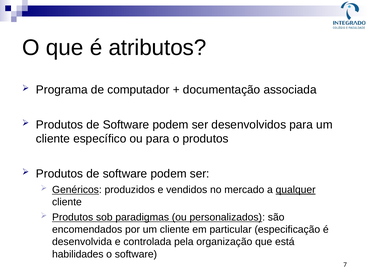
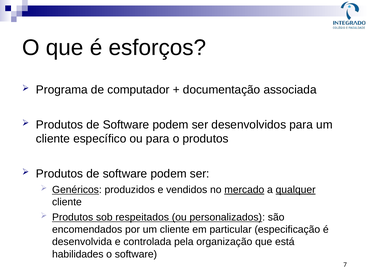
atributos: atributos -> esforços (157, 48)
mercado underline: none -> present (244, 189)
paradigmas: paradigmas -> respeitados (142, 217)
